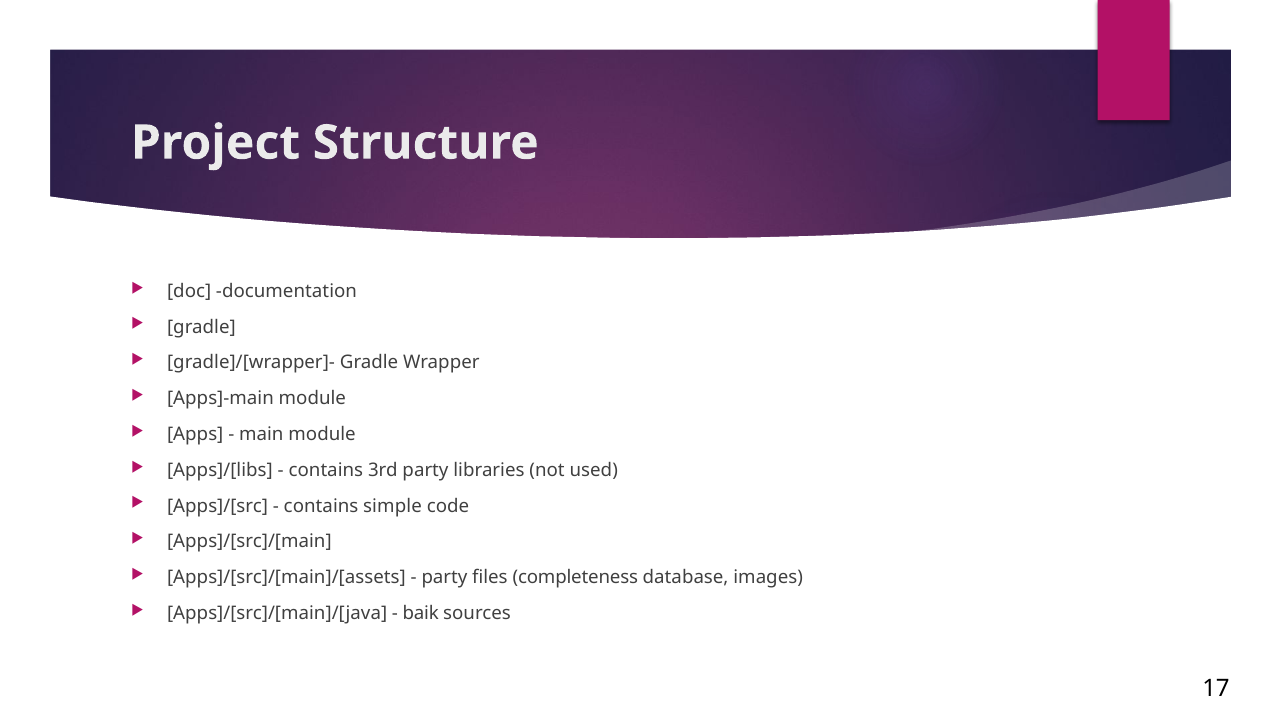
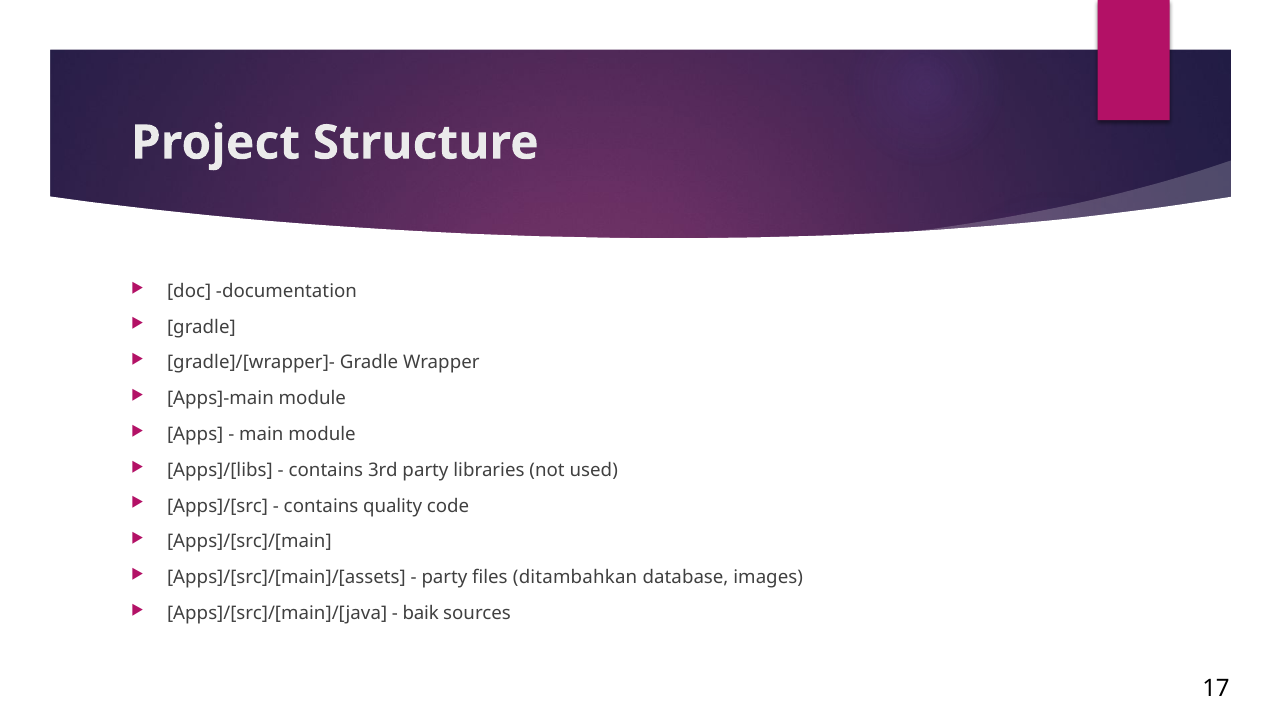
simple: simple -> quality (393, 506)
completeness: completeness -> ditambahkan (575, 578)
